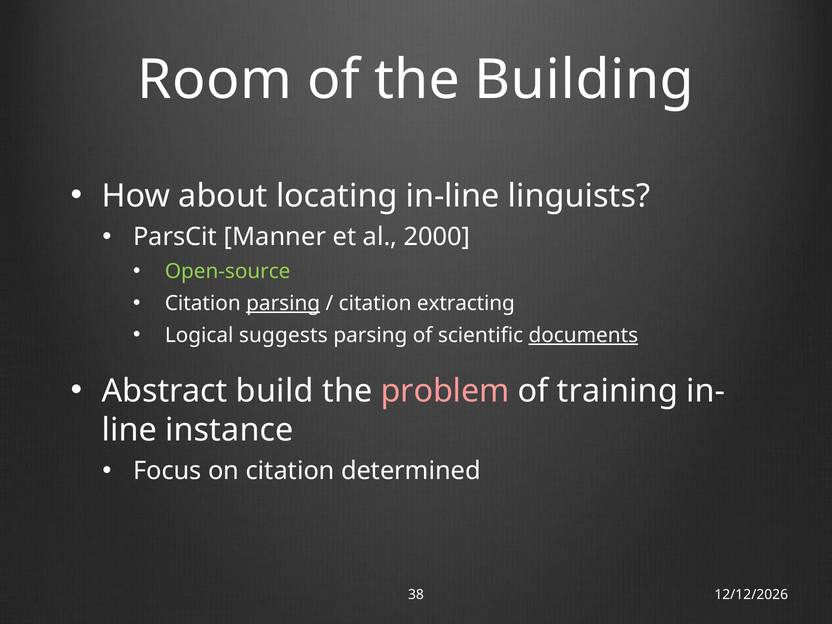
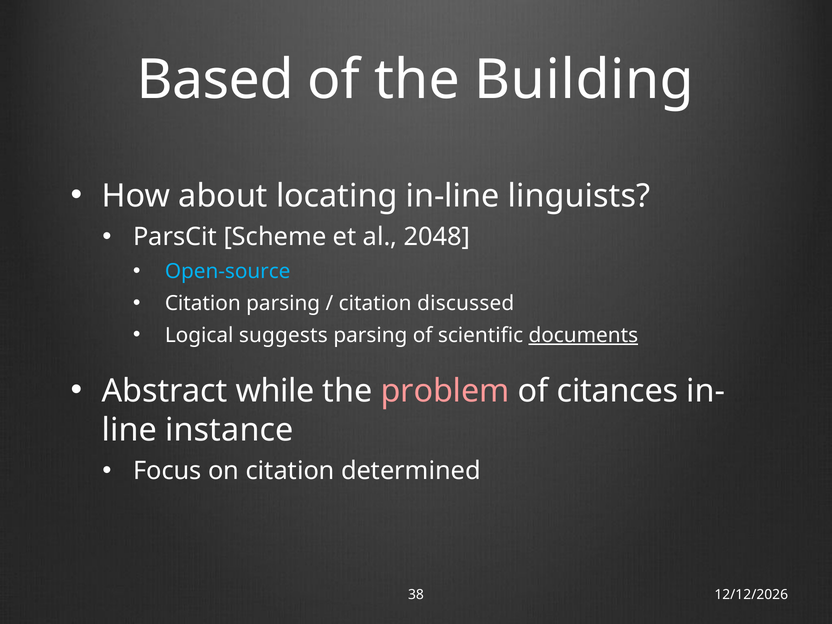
Room: Room -> Based (215, 80)
Manner: Manner -> Scheme (275, 237)
2000: 2000 -> 2048 (437, 237)
Open-source colour: light green -> light blue (228, 271)
parsing underline: present -> none (283, 303)
extracting: extracting -> discussed (466, 303)
build: build -> while (275, 391)
training: training -> citances (618, 391)
